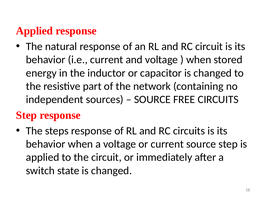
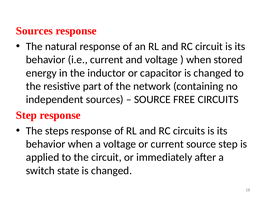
Applied: Applied -> Sources (34, 31)
